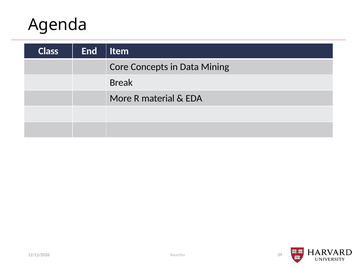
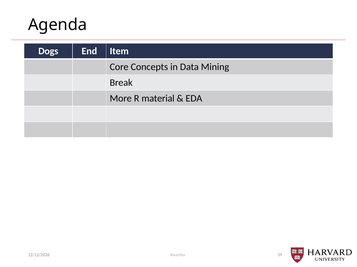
Class: Class -> Dogs (48, 51)
